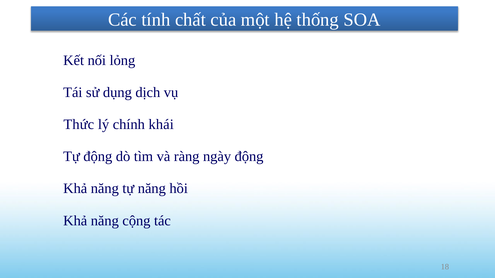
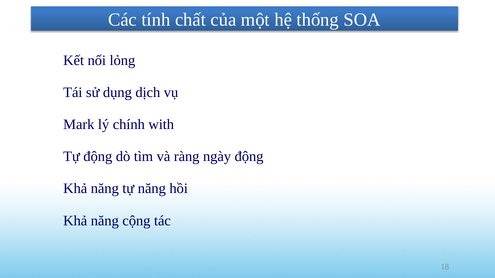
Thức: Thức -> Mark (79, 125)
khái: khái -> with (161, 125)
